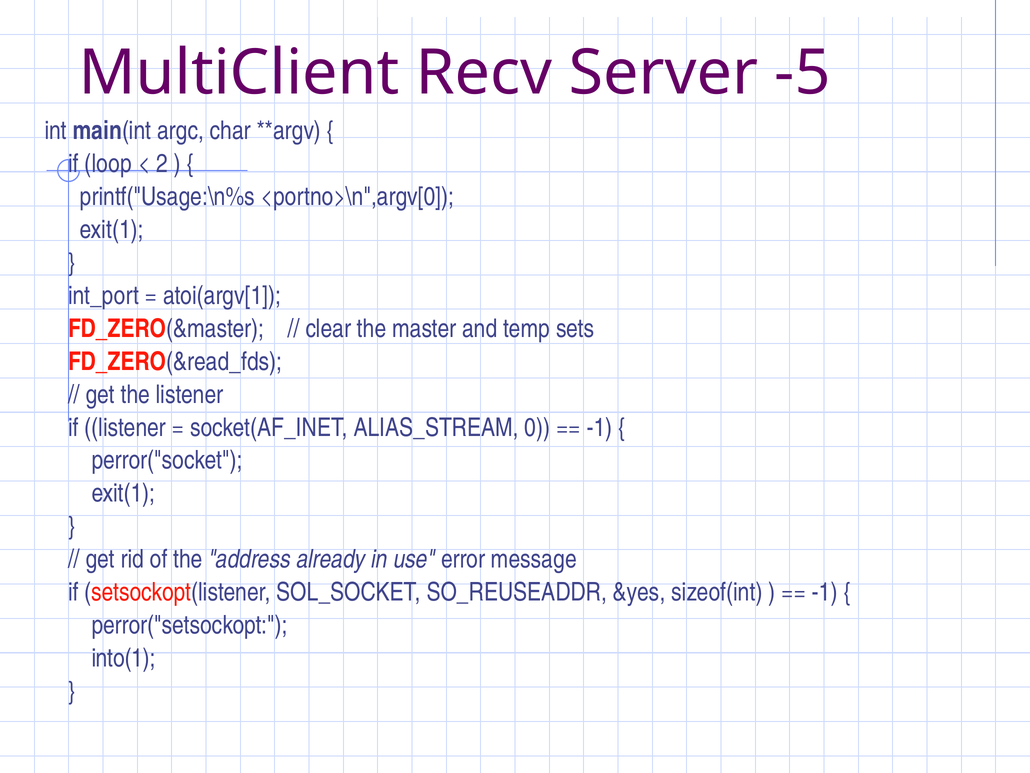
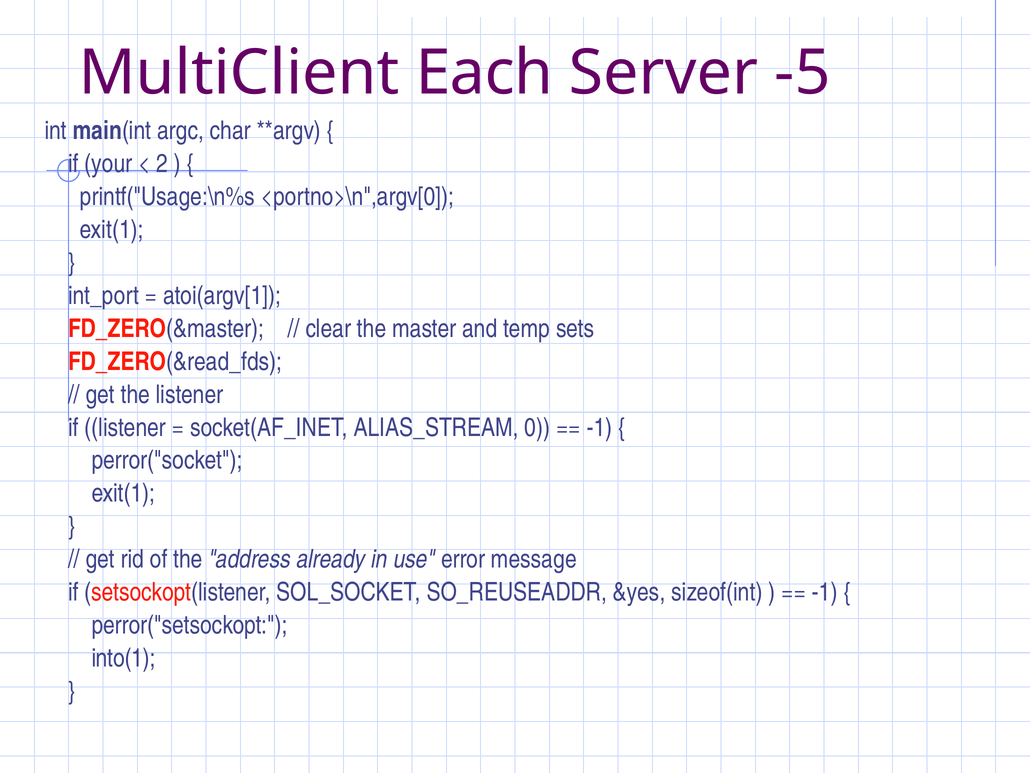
Recv: Recv -> Each (484, 73)
loop: loop -> your (108, 163)
